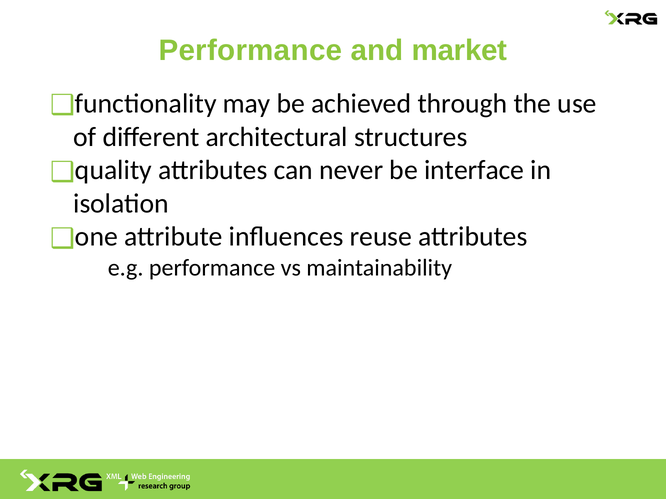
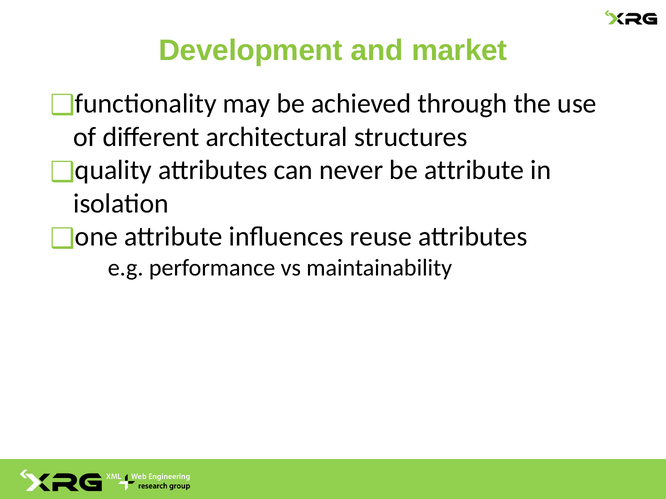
Performance: Performance -> Development (251, 50)
be interface: interface -> attribute (474, 170)
